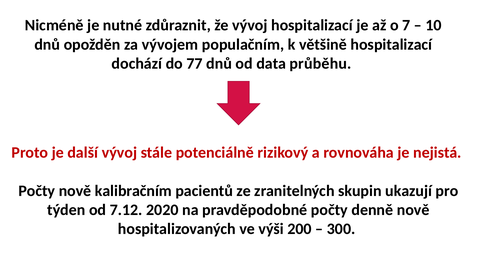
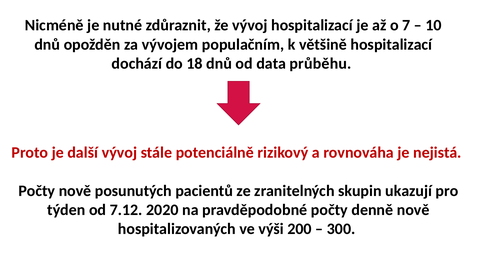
77: 77 -> 18 (195, 64)
kalibračním: kalibračním -> posunutých (133, 191)
